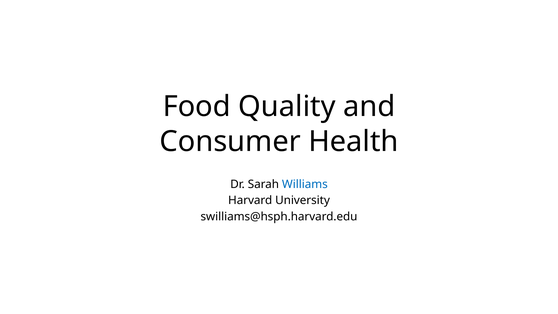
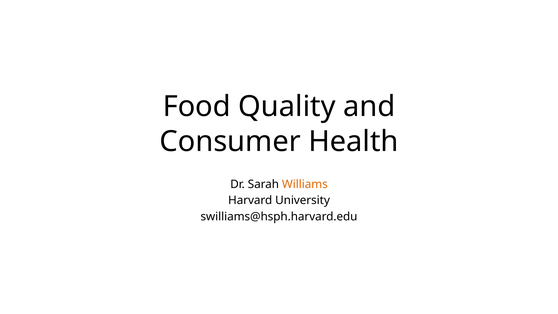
Williams colour: blue -> orange (305, 184)
